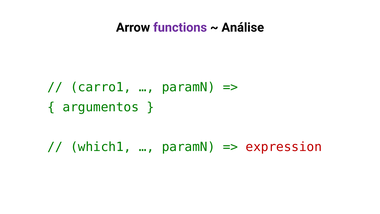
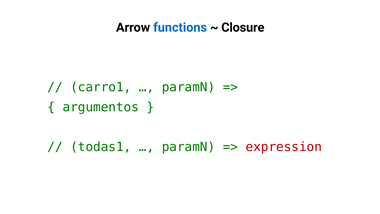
functions colour: purple -> blue (180, 27)
Análise: Análise -> Closure (243, 27)
which1: which1 -> todas1 (101, 147)
